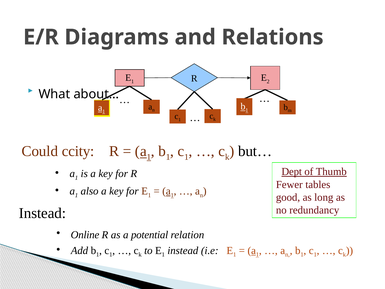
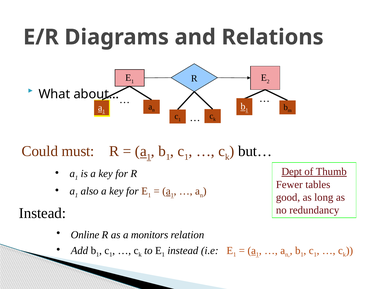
ccity: ccity -> must (78, 151)
potential: potential -> monitors (150, 235)
